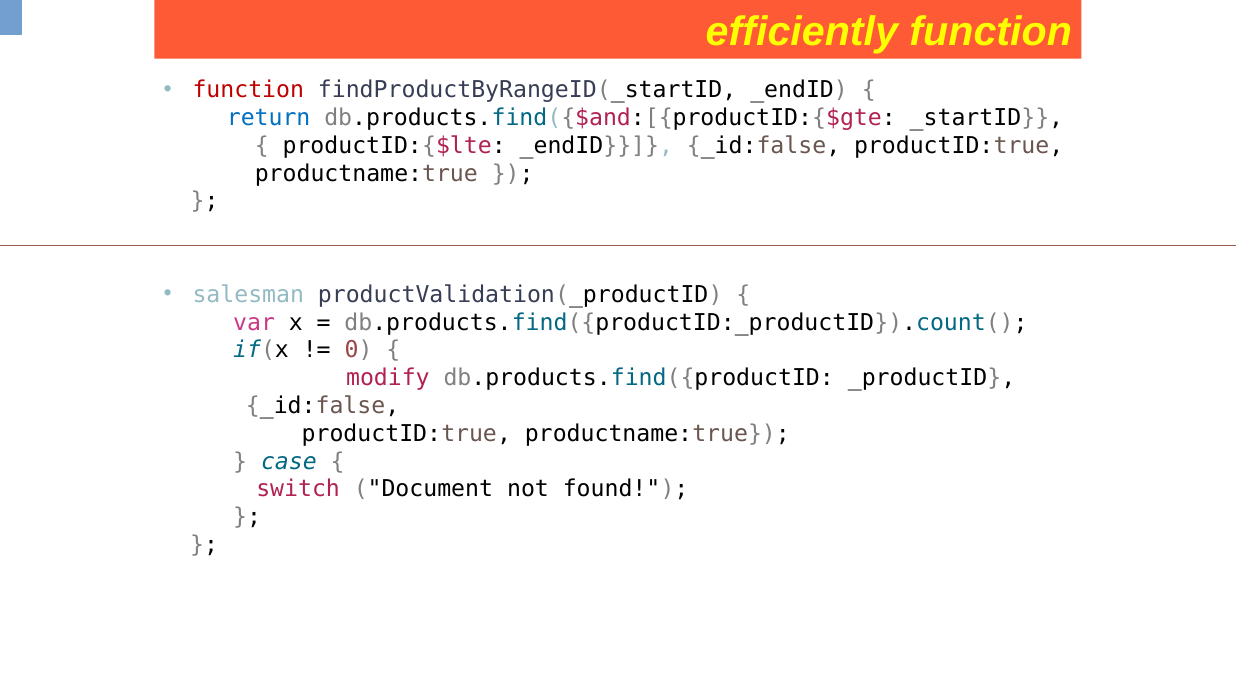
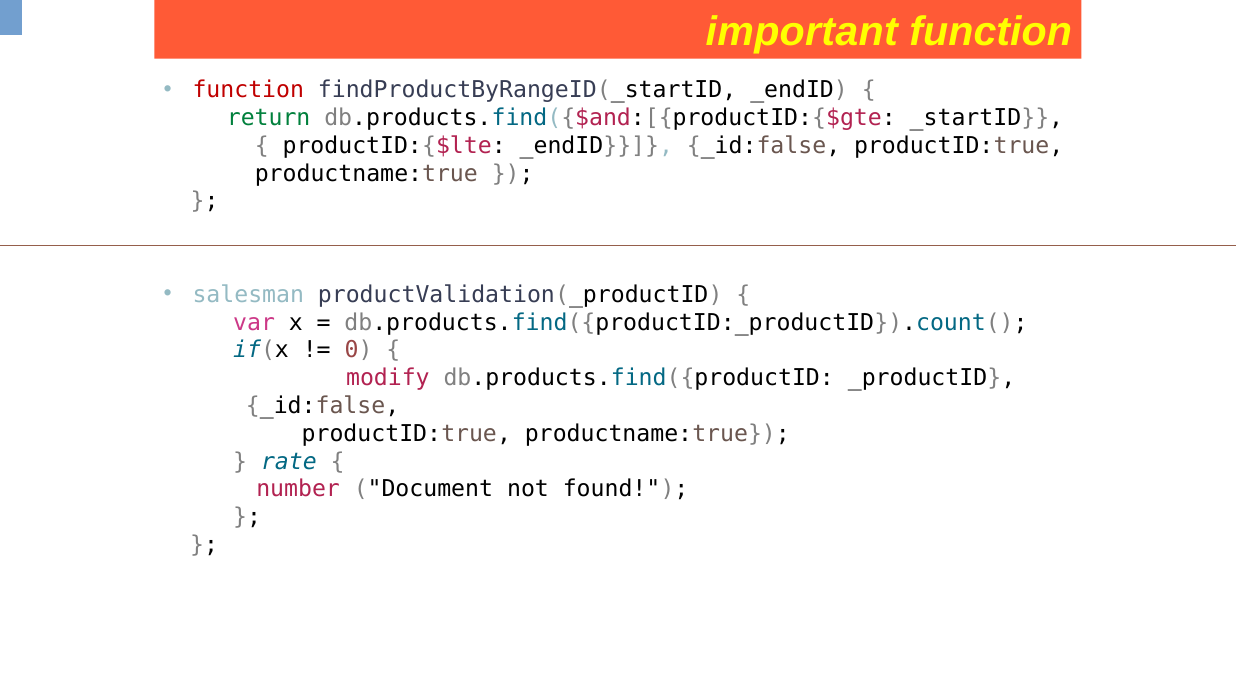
efficiently: efficiently -> important (802, 32)
return colour: blue -> green (269, 118)
case: case -> rate (289, 462)
switch: switch -> number (298, 489)
